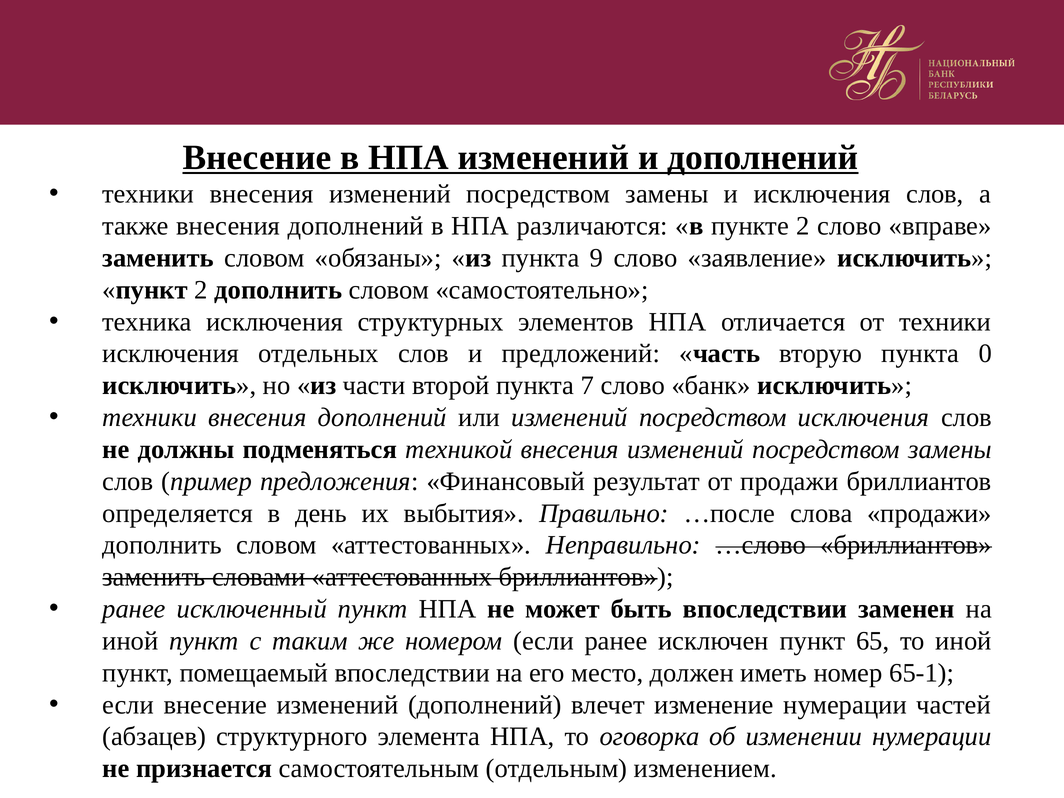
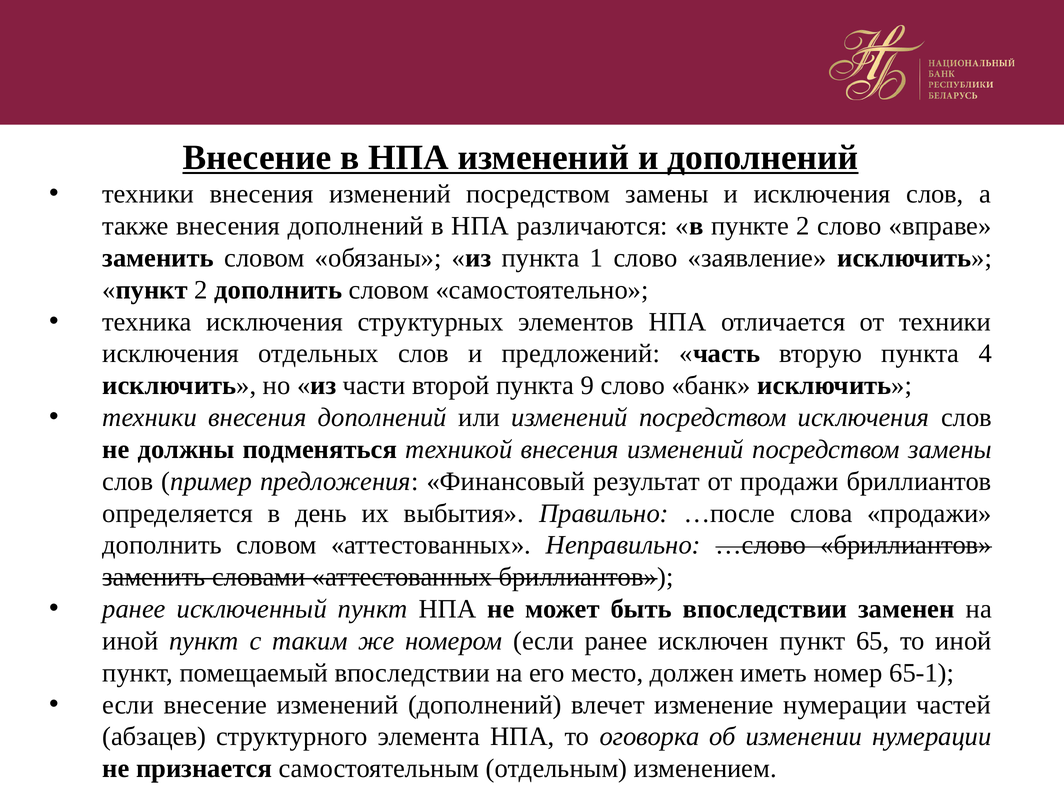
9: 9 -> 1 (597, 258)
0: 0 -> 4 (985, 354)
7: 7 -> 9 (587, 386)
